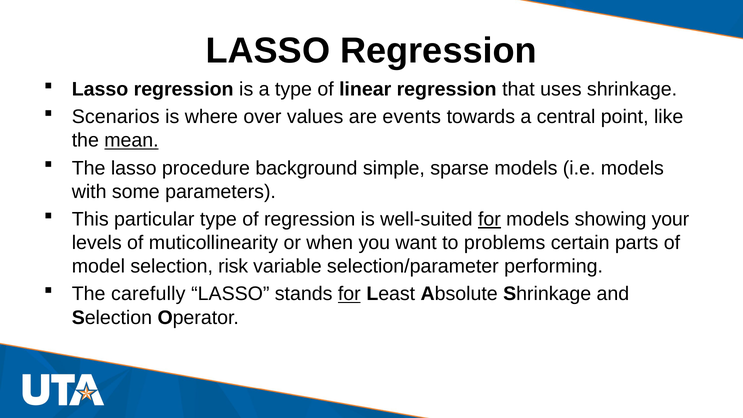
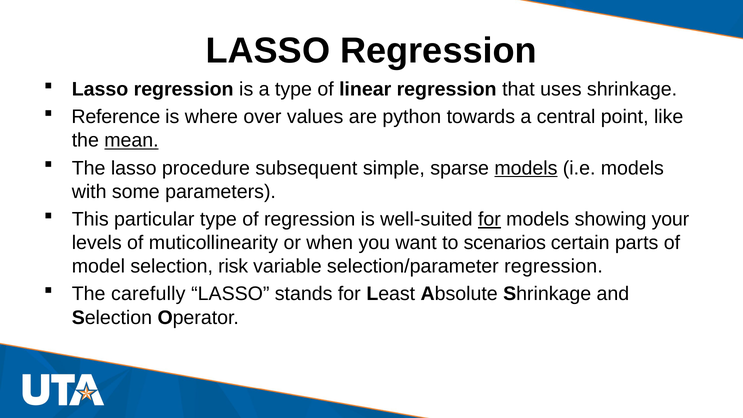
Scenarios: Scenarios -> Reference (116, 117)
events: events -> python (412, 117)
background: background -> subsequent (306, 168)
models underline: none -> present (526, 168)
problems: problems -> scenarios (505, 243)
selection/parameter performing: performing -> regression (553, 266)
for underline: present -> none (349, 294)
